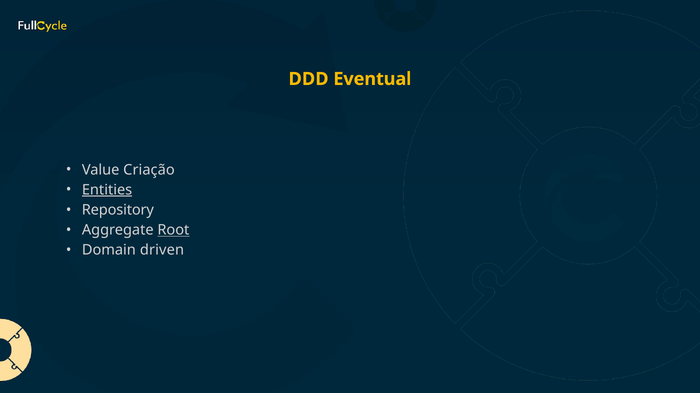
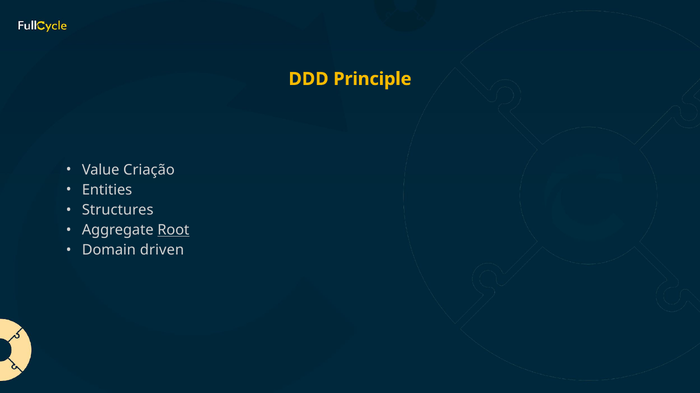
Eventual: Eventual -> Principle (372, 79)
Entities underline: present -> none (107, 190)
Repository: Repository -> Structures (118, 210)
